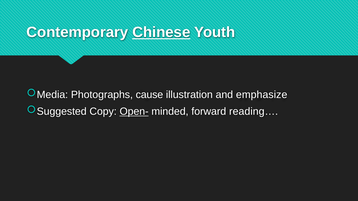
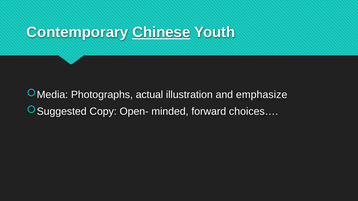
cause: cause -> actual (149, 95)
Open- underline: present -> none (134, 112)
reading…: reading… -> choices… (254, 112)
